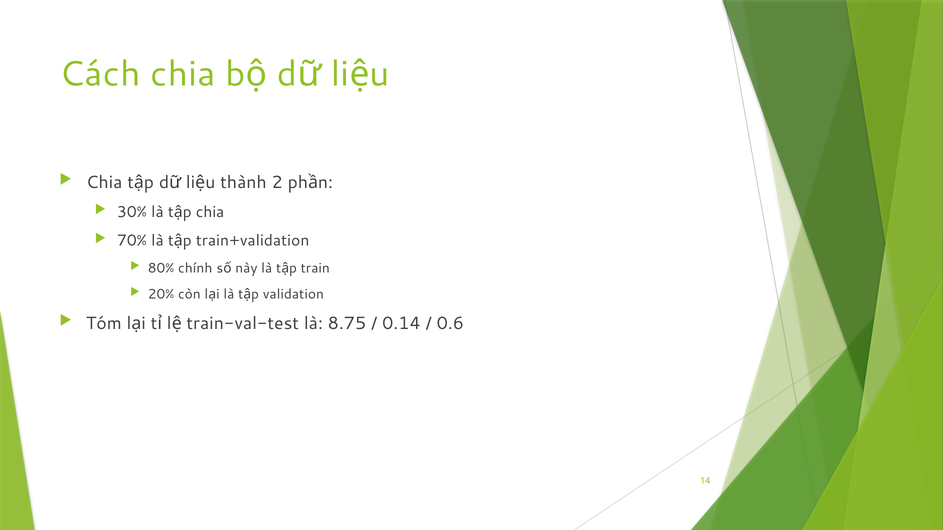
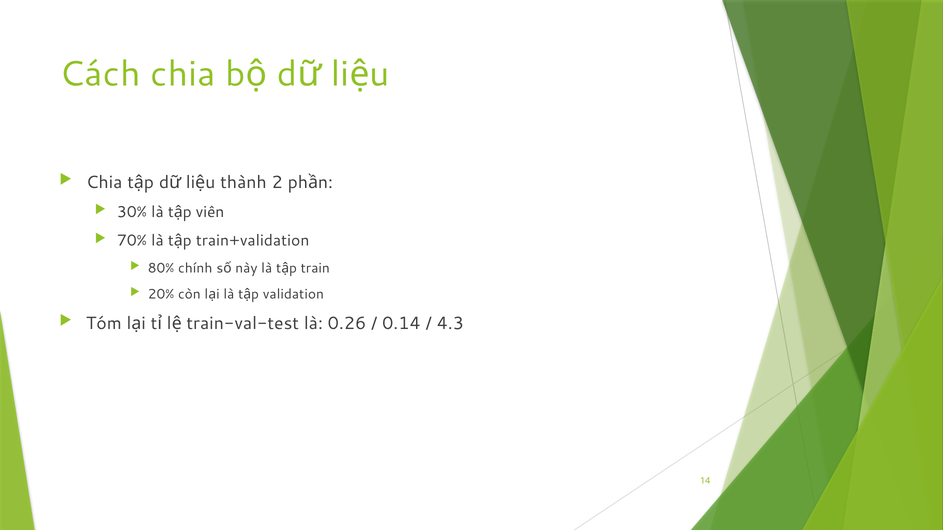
chia: chia -> viên (210, 212)
8.75: 8.75 -> 0.26 (347, 324)
0.6: 0.6 -> 4.3 (450, 324)
